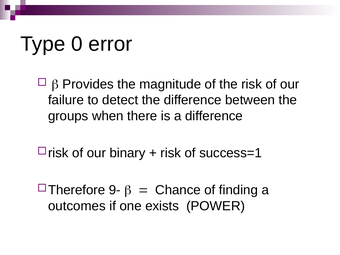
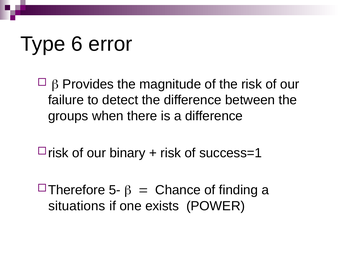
0: 0 -> 6 (77, 44)
9-: 9- -> 5- (115, 190)
outcomes: outcomes -> situations (77, 206)
